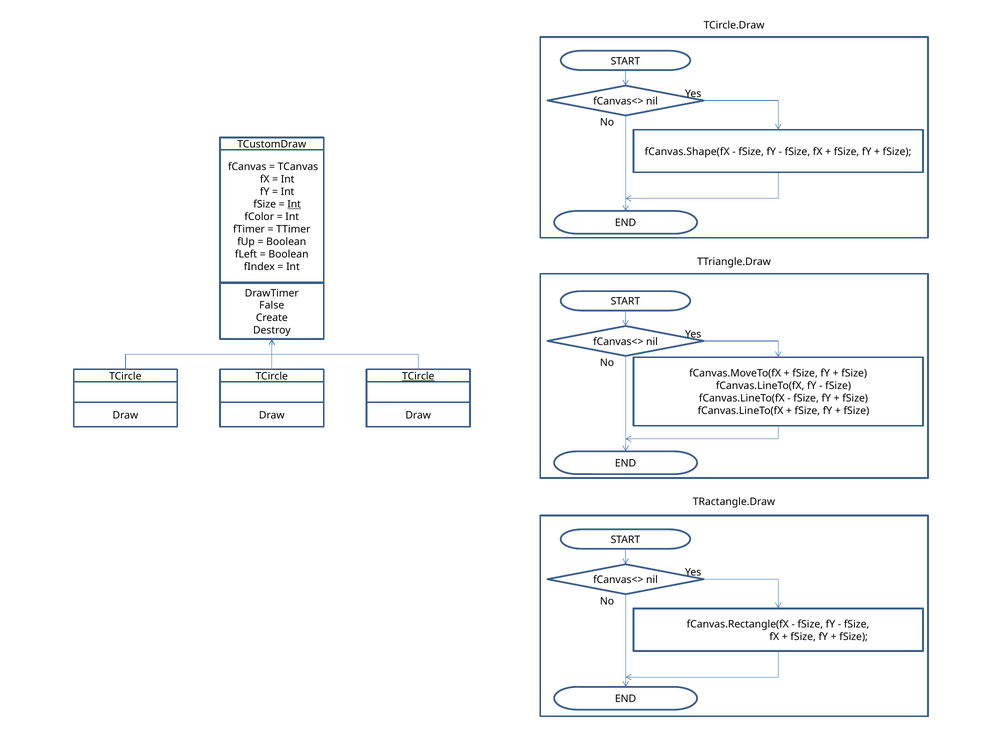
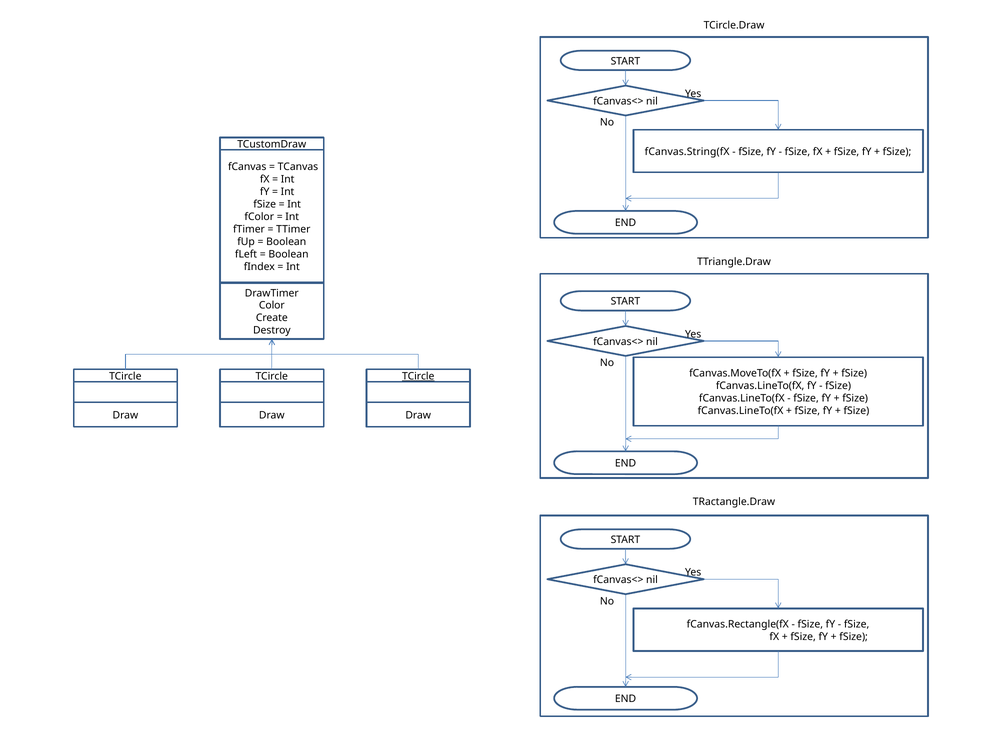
fCanvas.Shape(fX: fCanvas.Shape(fX -> fCanvas.String(fX (687, 152)
Int underline: present -> none (294, 205)
False: False -> Color (272, 306)
